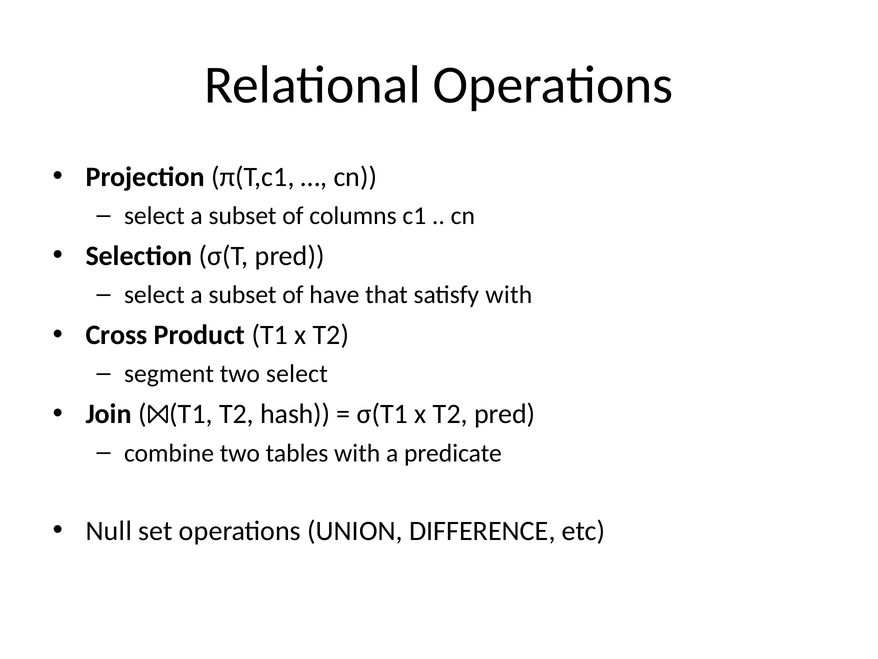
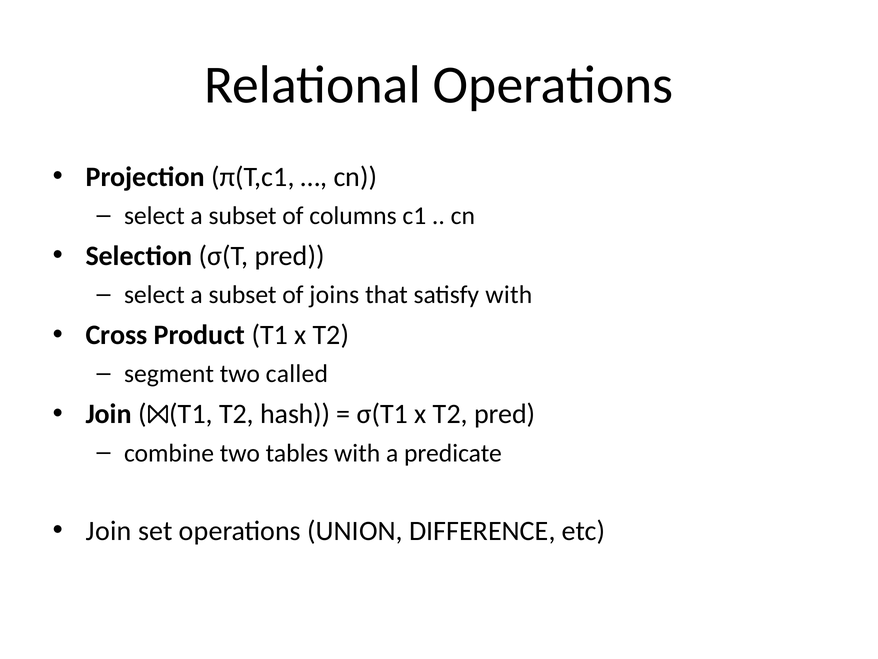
have: have -> joins (334, 295)
two select: select -> called (297, 374)
Null: Null -> Join (109, 530)
